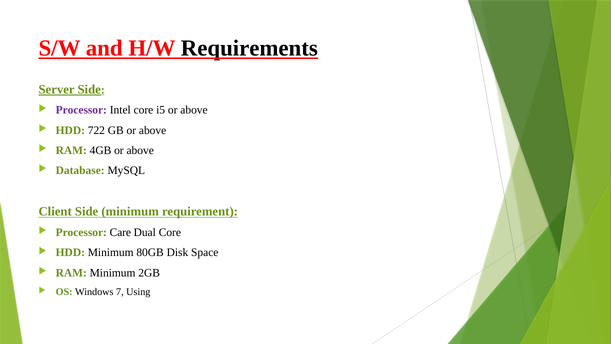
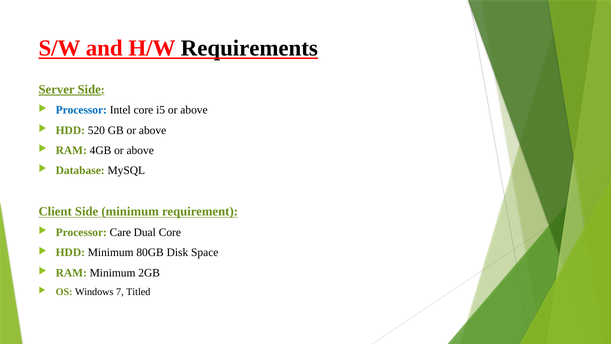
Processor colour: purple -> blue (81, 110)
722: 722 -> 520 (96, 130)
Using: Using -> Titled (138, 292)
